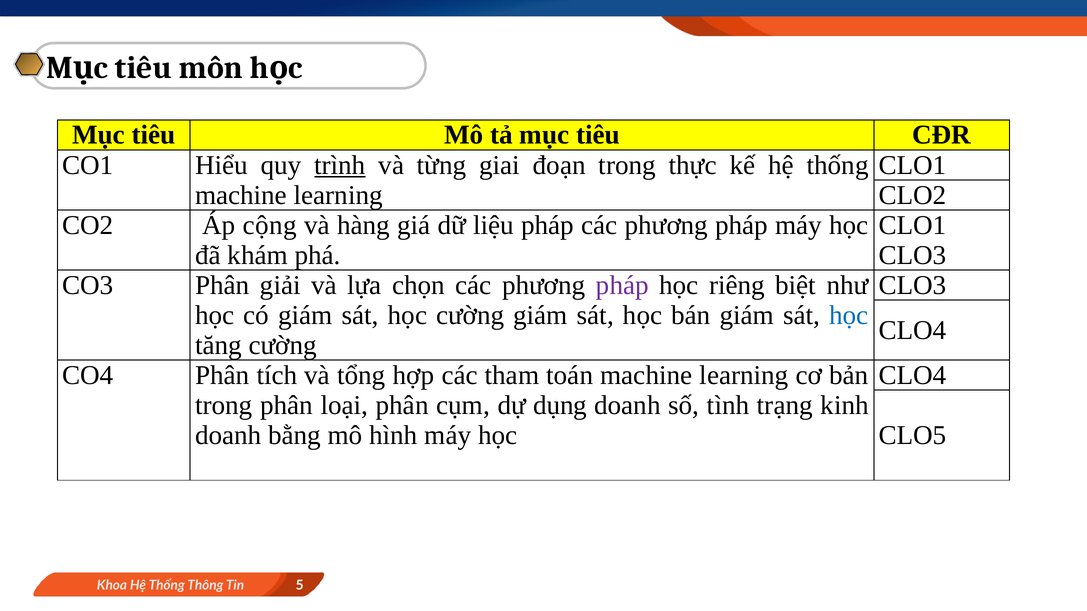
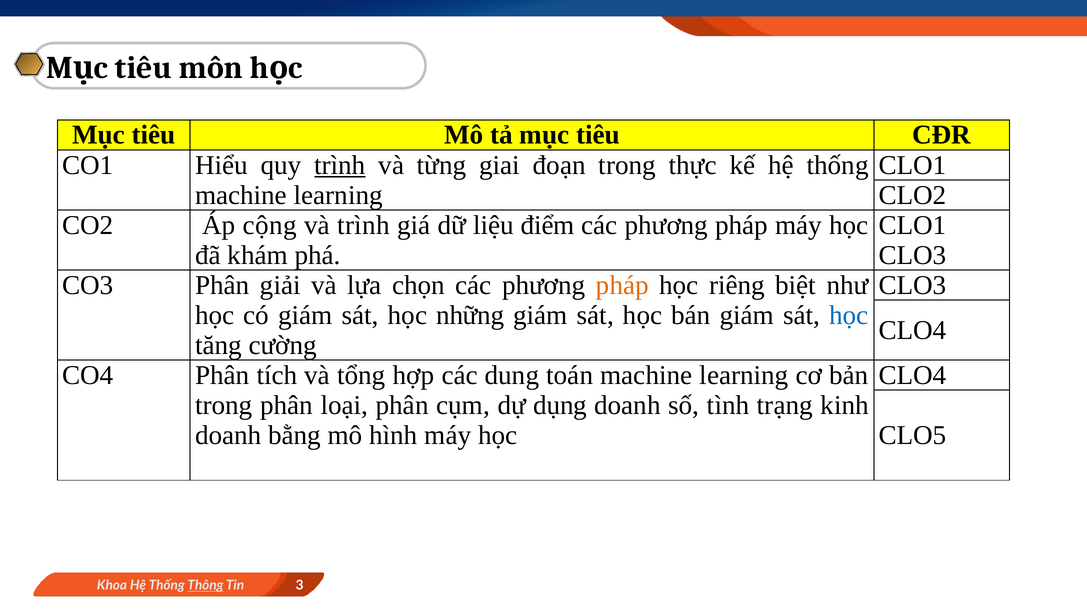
và hàng: hàng -> trình (363, 225)
liệu pháp: pháp -> điểm (548, 225)
pháp colour: purple -> orange (622, 285)
học cường: cường -> những (470, 315)
tham: tham -> dung (512, 376)
Thông underline: none -> present (205, 586)
5: 5 -> 3 (300, 586)
